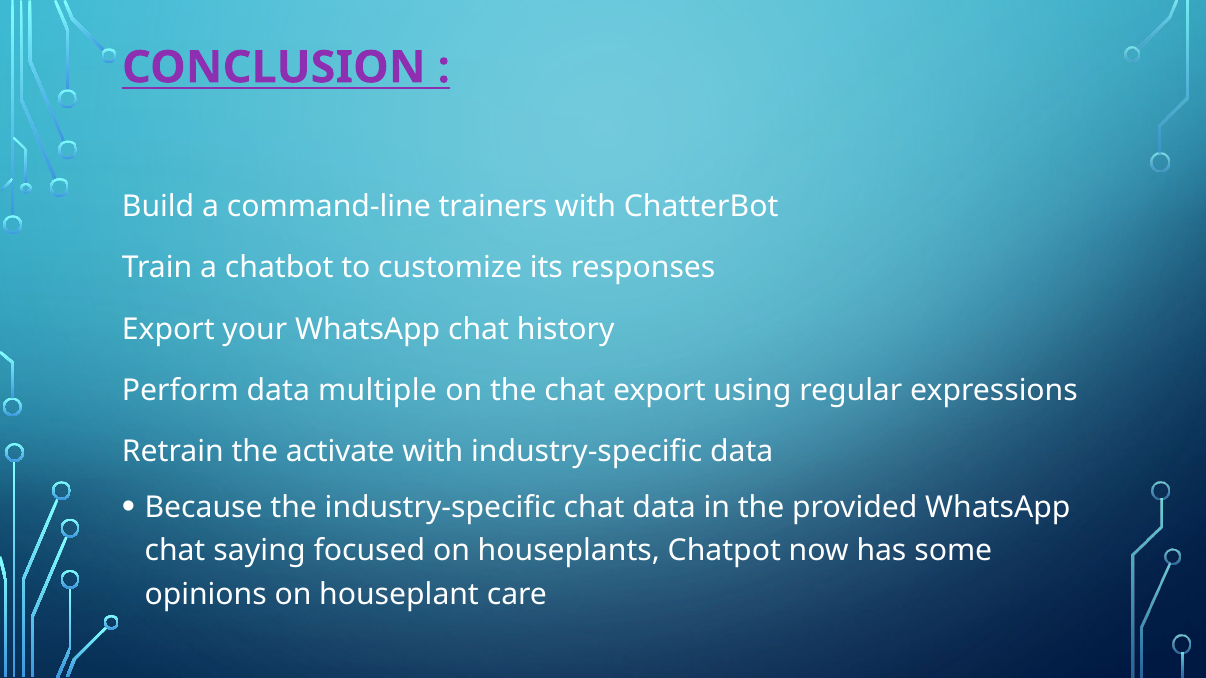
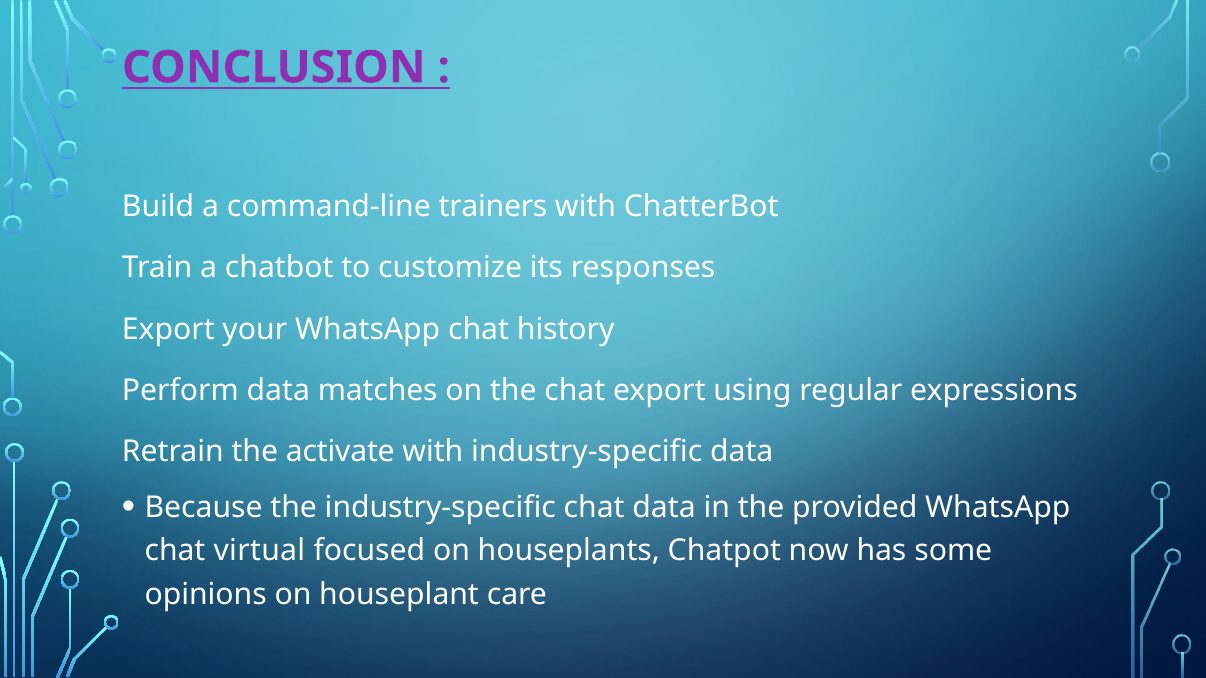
multiple: multiple -> matches (378, 391)
saying: saying -> virtual (259, 551)
